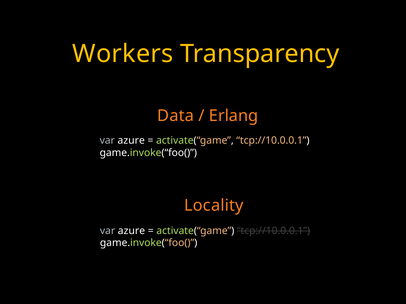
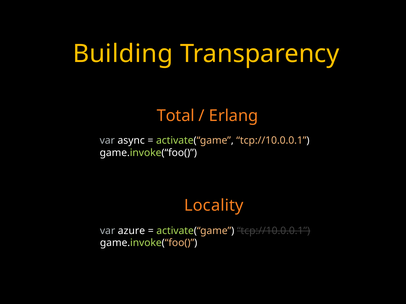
Workers: Workers -> Building (123, 54)
Data: Data -> Total (176, 116)
azure: azure -> async (131, 141)
